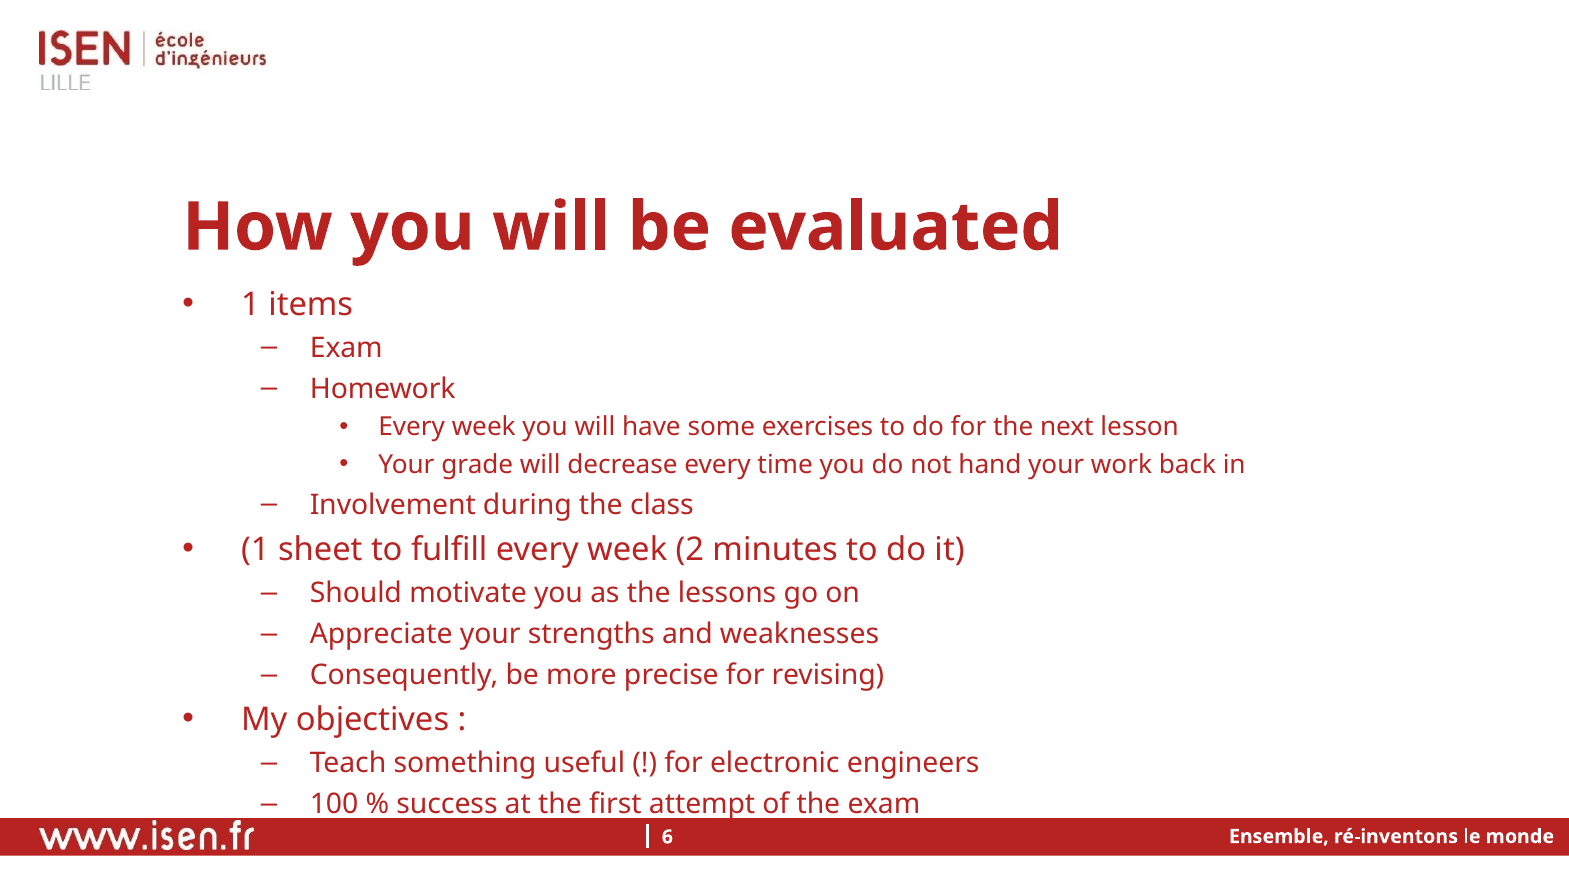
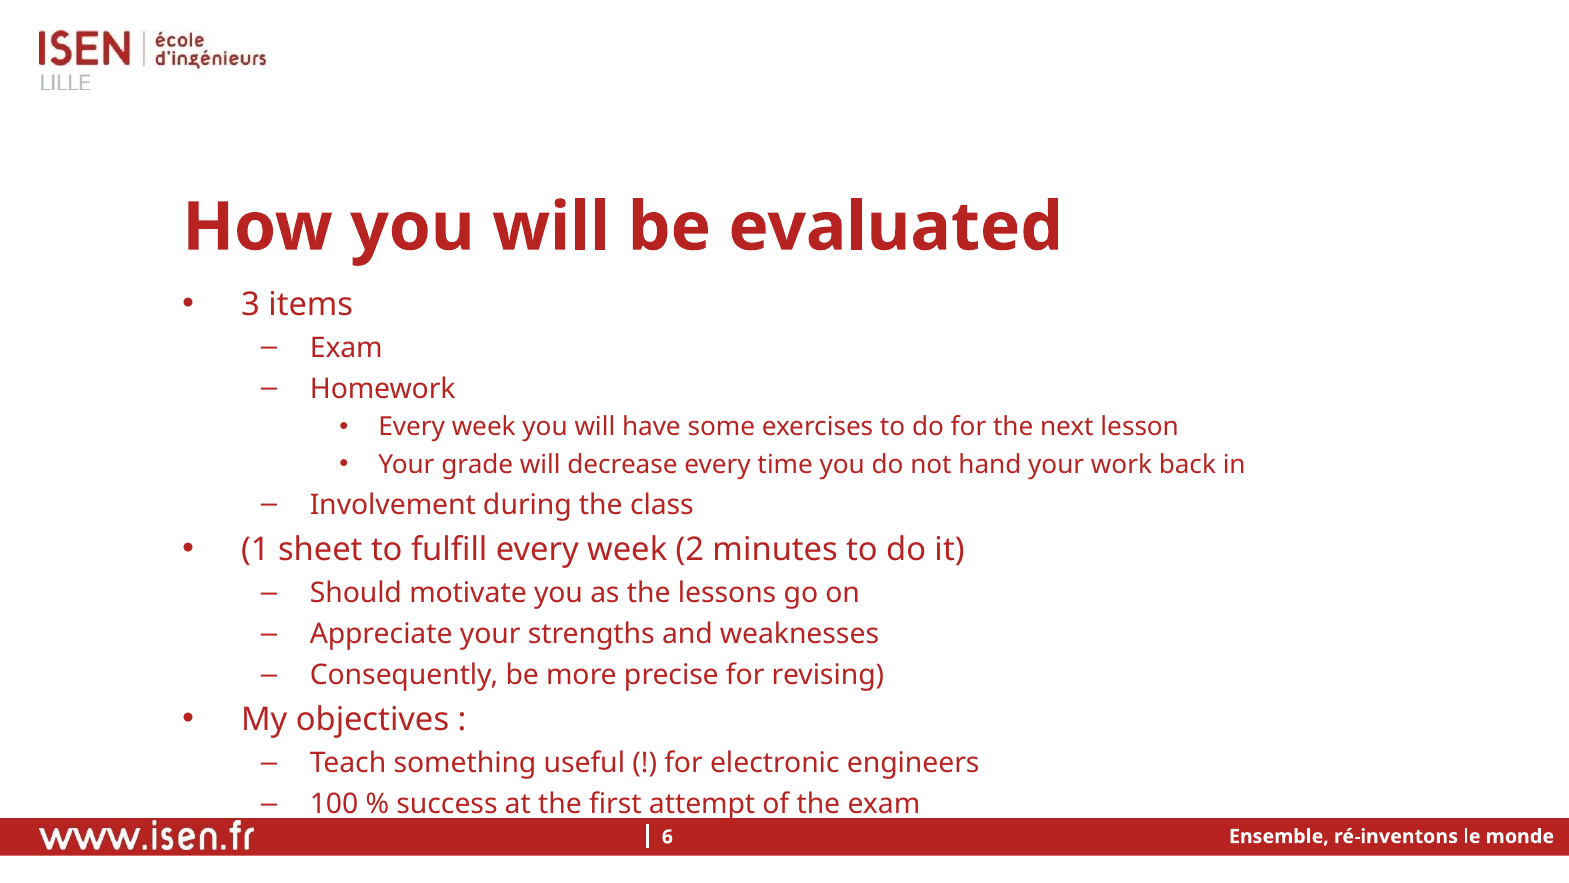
1: 1 -> 3 (251, 304)
